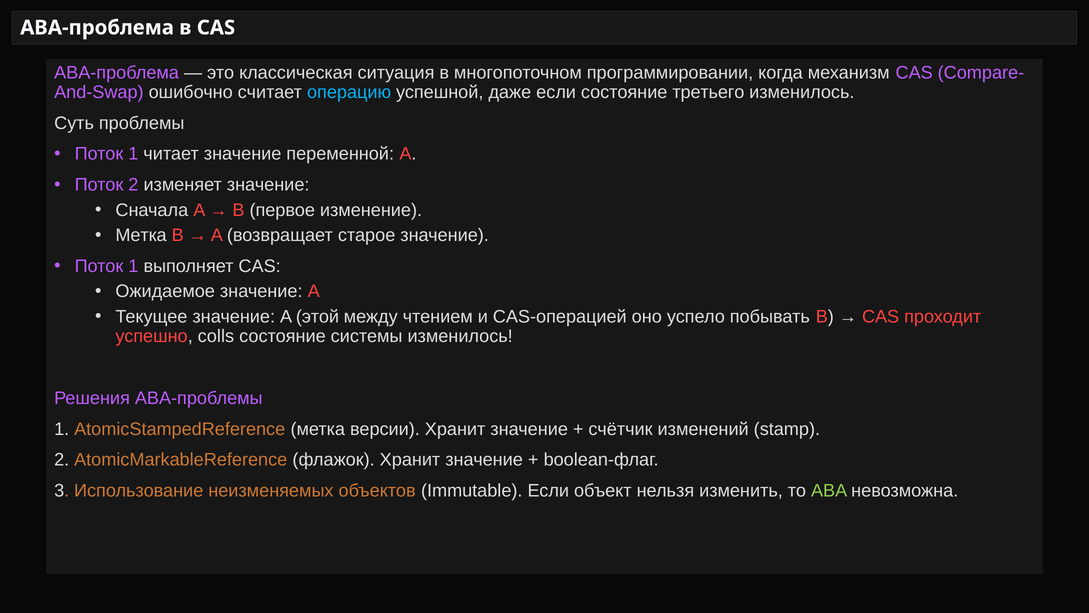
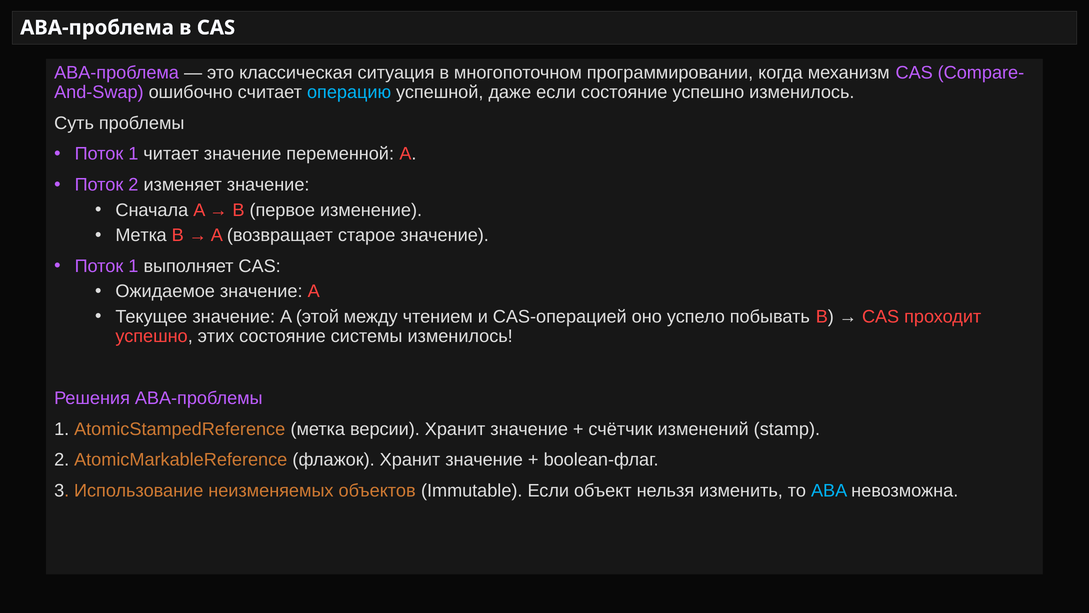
состояние третьего: третьего -> успешно (708, 92)
colls: colls -> этих (216, 336)
ABA colour: light green -> light blue (829, 491)
